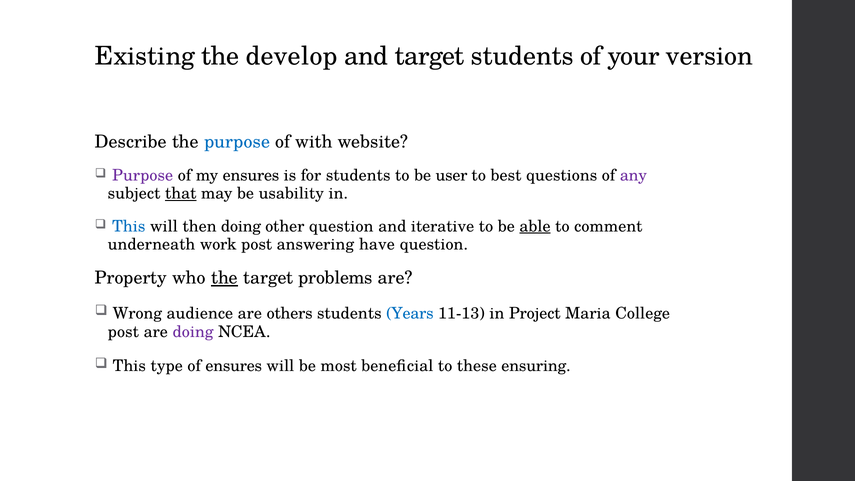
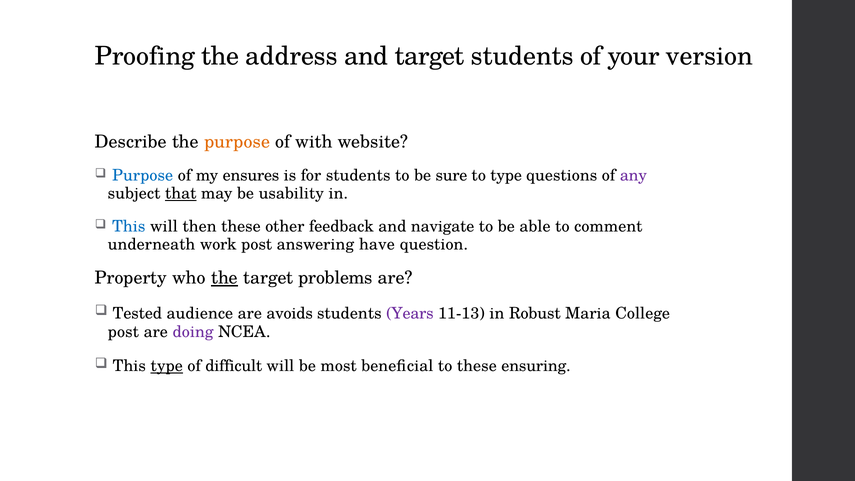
Existing: Existing -> Proofing (145, 56)
develop: develop -> address (292, 56)
purpose colour: blue -> orange (237, 142)
Purpose colour: purple -> blue (143, 175)
user: user -> sure (451, 175)
to best: best -> type (506, 175)
then doing: doing -> these (241, 226)
other question: question -> feedback (341, 226)
iterative: iterative -> navigate (443, 226)
able underline: present -> none (535, 226)
Wrong: Wrong -> Tested (137, 313)
others: others -> avoids (290, 313)
Years colour: blue -> purple (410, 313)
Project: Project -> Robust (535, 313)
type underline: none -> present (167, 366)
of ensures: ensures -> difficult (234, 366)
